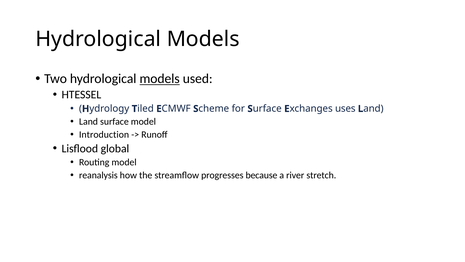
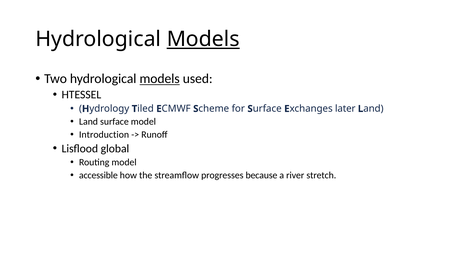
Models underline: none -> present (203, 39)
uses: uses -> later (345, 109)
reanalysis: reanalysis -> accessible (98, 175)
